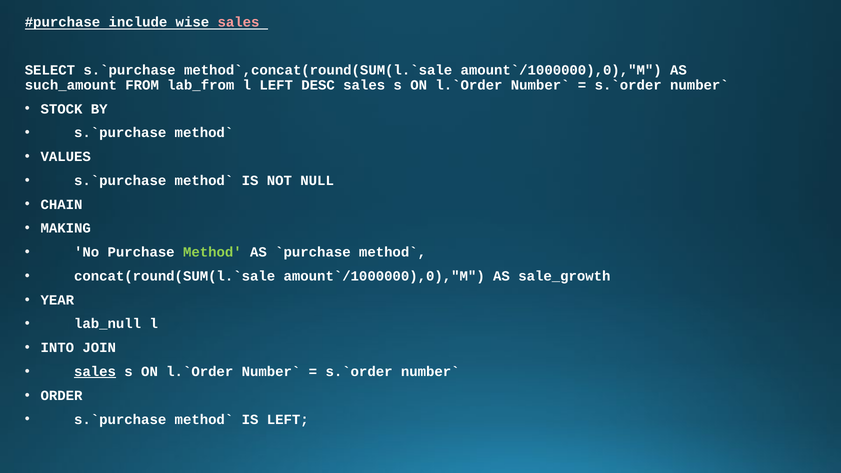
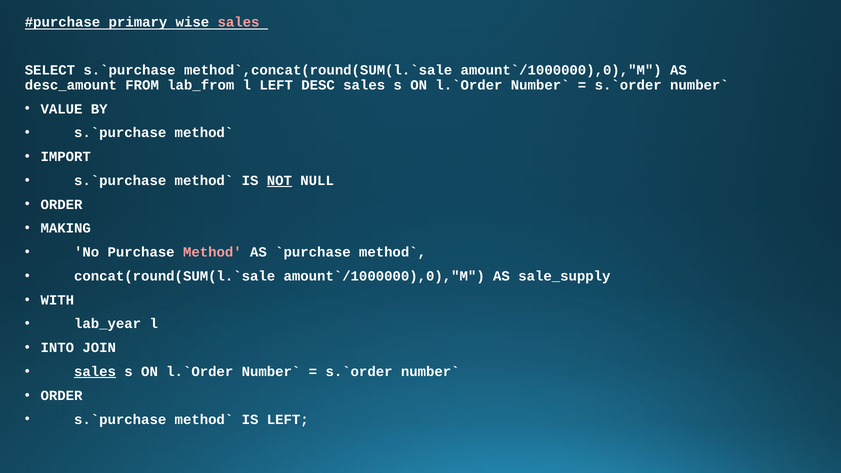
include: include -> primary (138, 22)
such_amount: such_amount -> desc_amount (71, 85)
STOCK: STOCK -> VALUE (62, 109)
VALUES: VALUES -> IMPORT (66, 157)
NOT underline: none -> present (279, 181)
CHAIN: CHAIN -> ORDER (62, 204)
Method colour: light green -> pink (212, 252)
sale_growth: sale_growth -> sale_supply (564, 276)
YEAR: YEAR -> WITH (57, 300)
lab_null: lab_null -> lab_year (108, 324)
